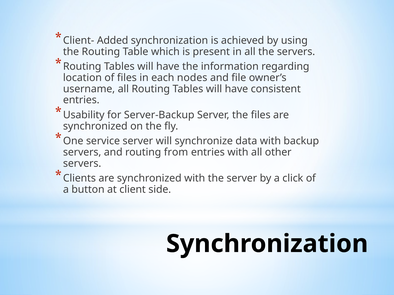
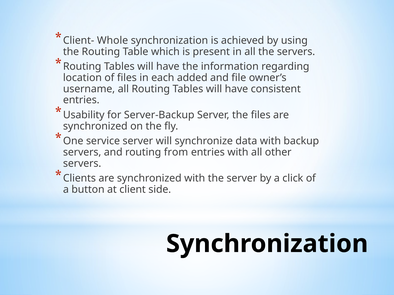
Added: Added -> Whole (113, 40)
nodes: nodes -> added (192, 78)
